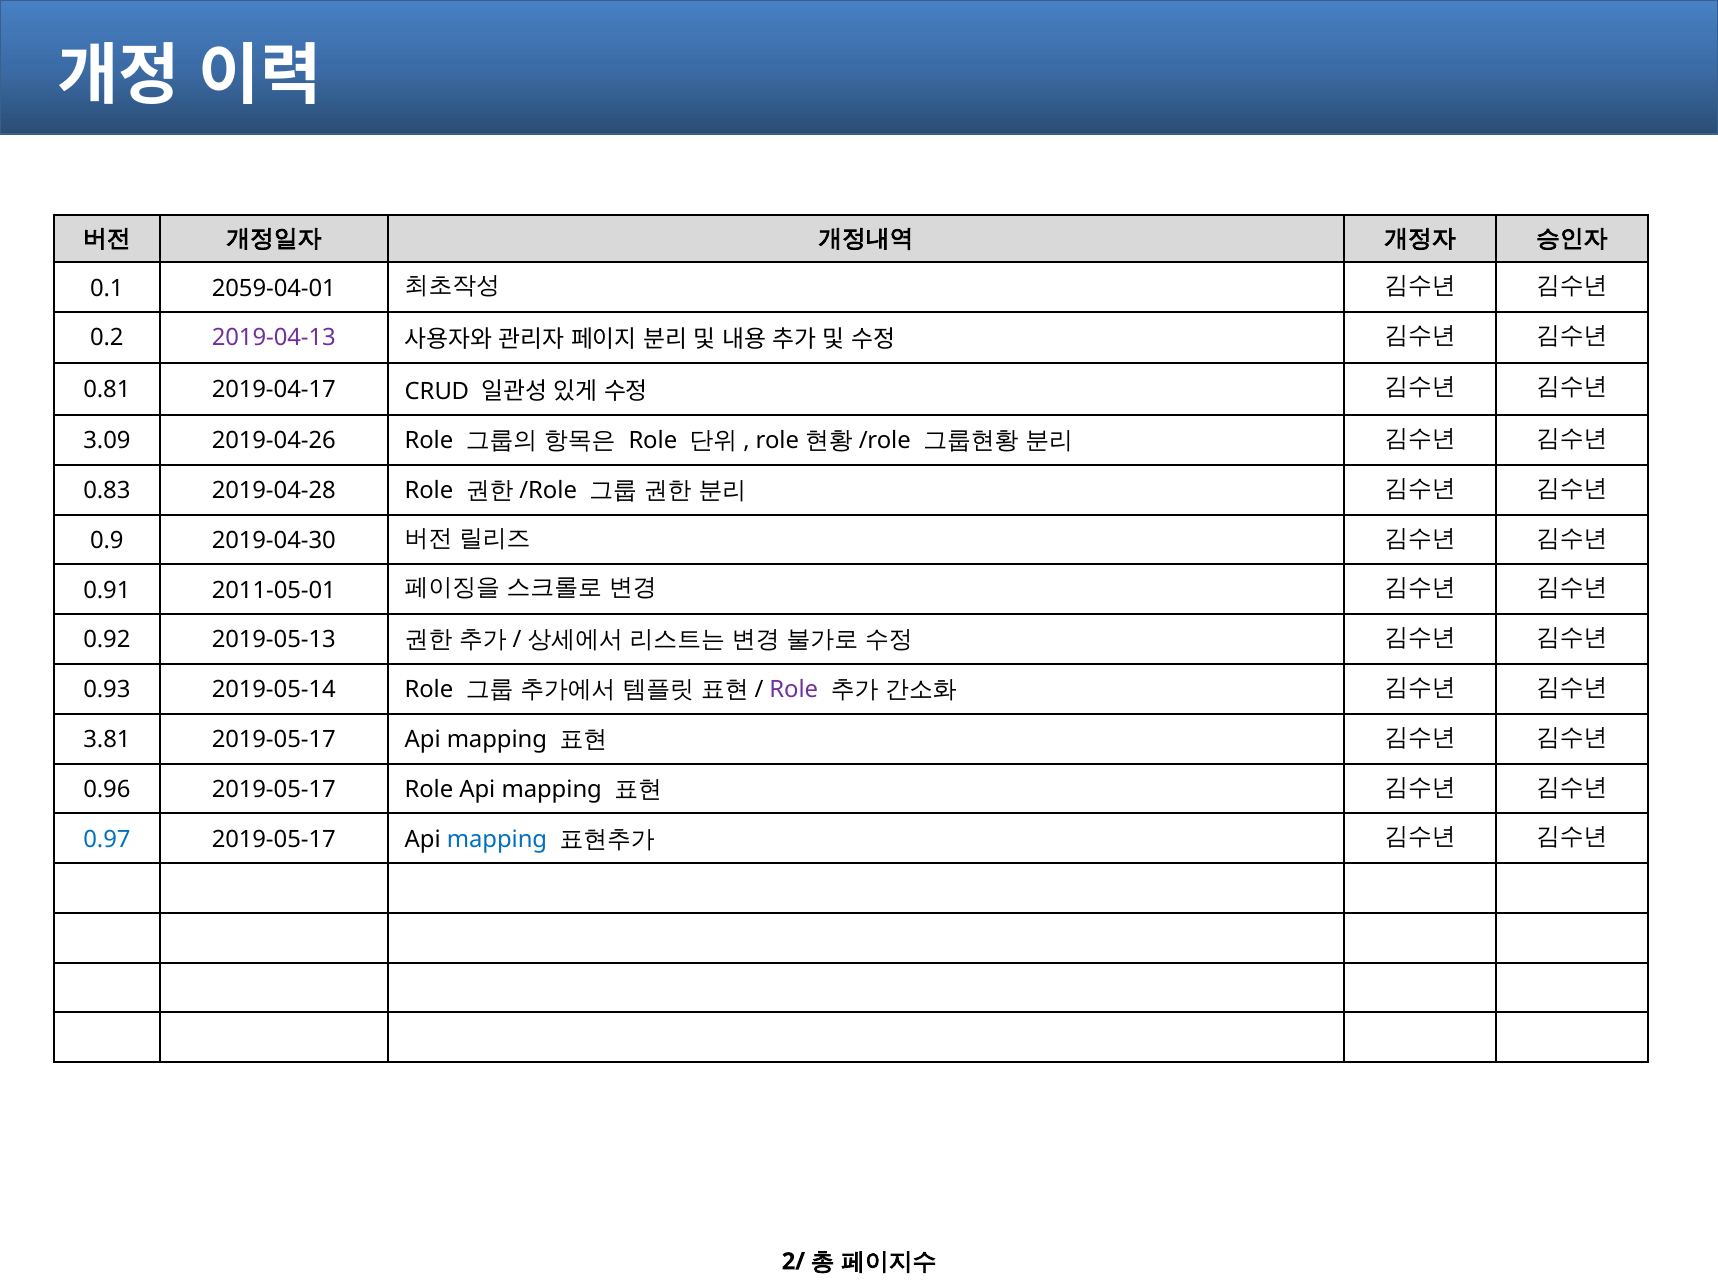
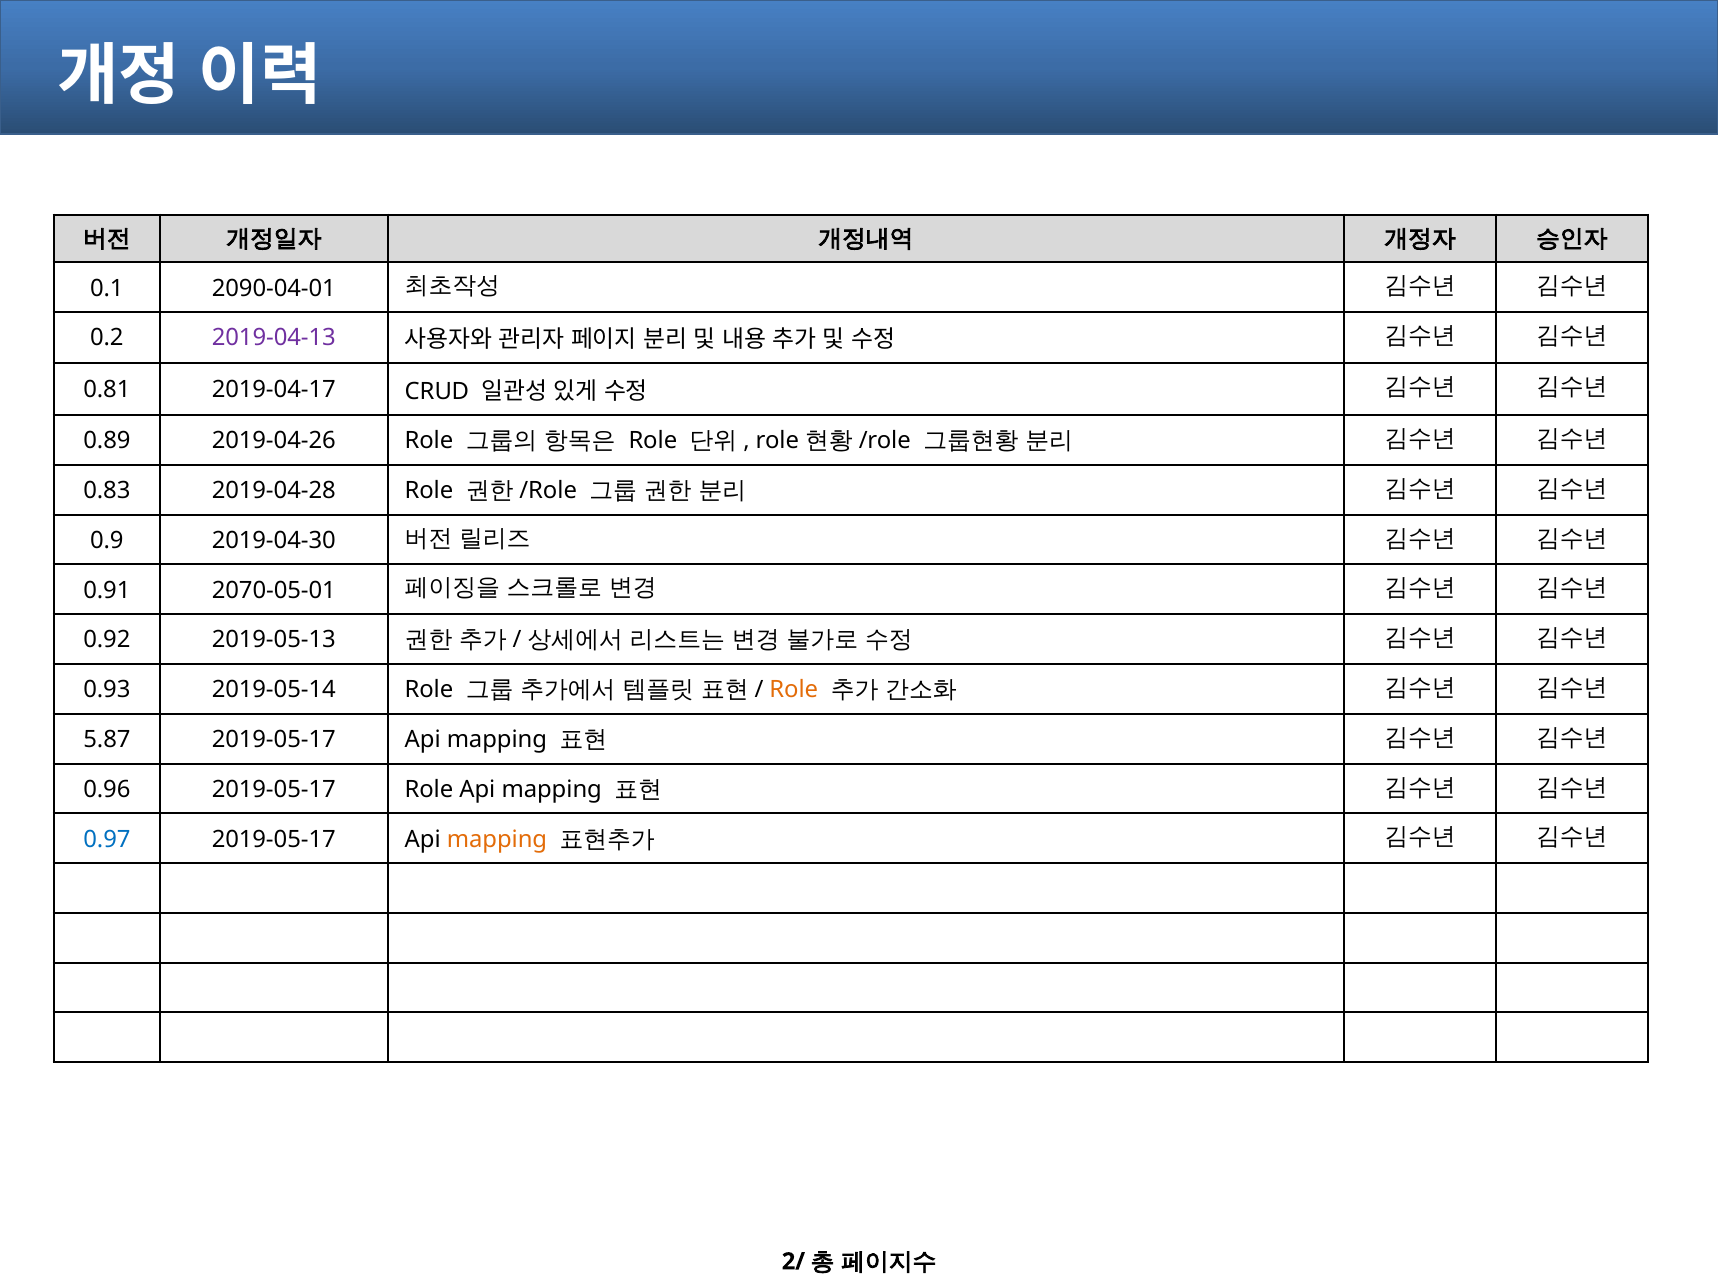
2059-04-01: 2059-04-01 -> 2090-04-01 (274, 288)
3.09: 3.09 -> 0.89 (107, 441)
2011-05-01: 2011-05-01 -> 2070-05-01 (274, 591)
Role colour: purple -> orange (794, 690)
3.81: 3.81 -> 5.87 (107, 740)
mapping colour: blue -> orange (497, 840)
